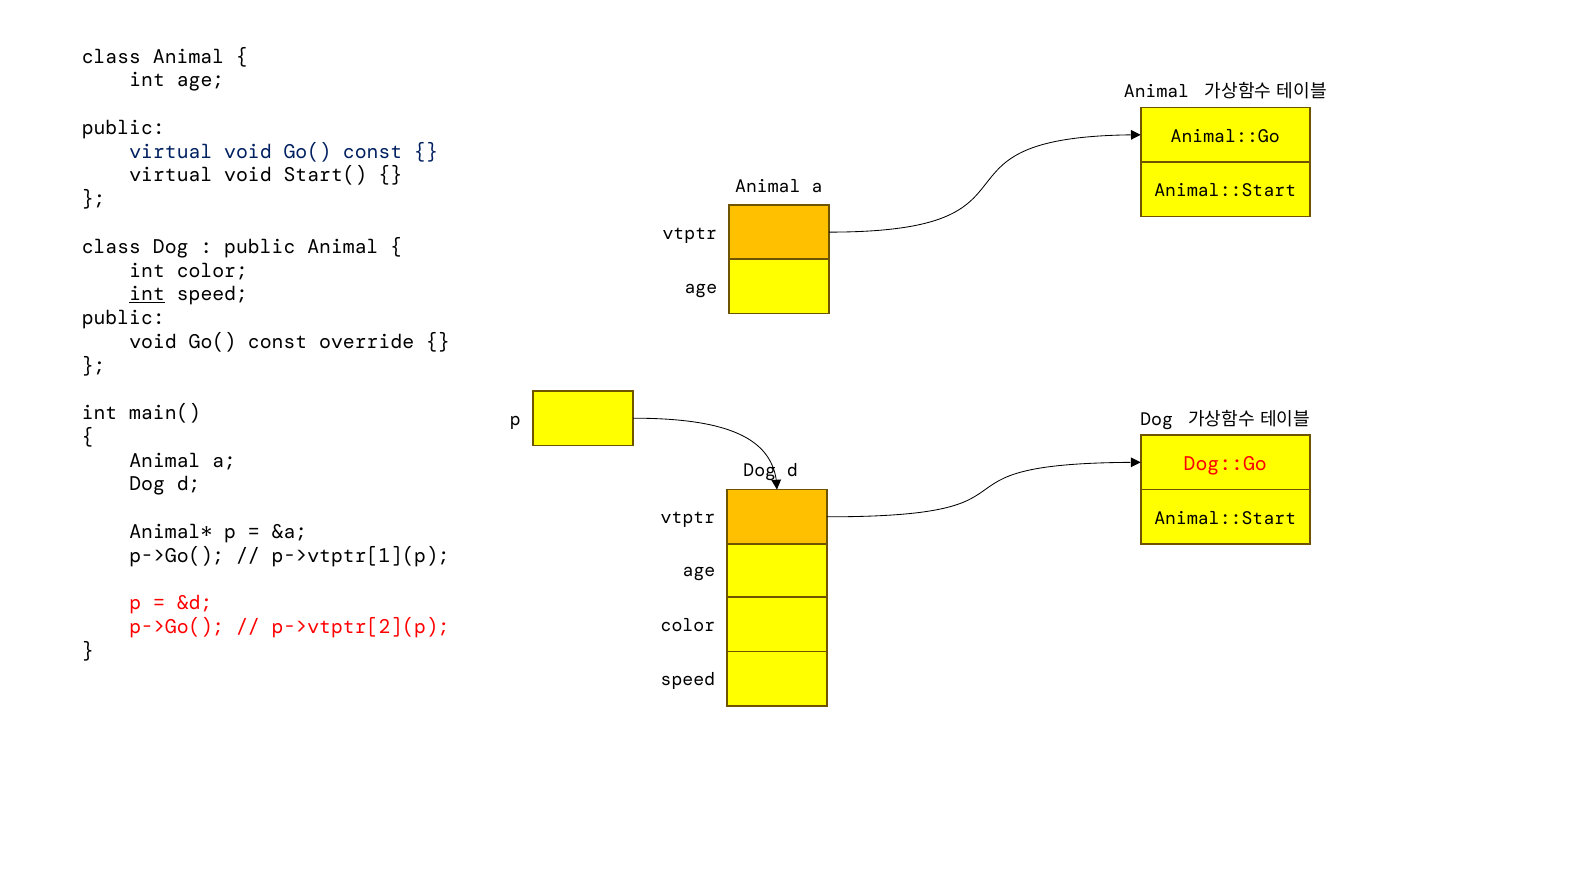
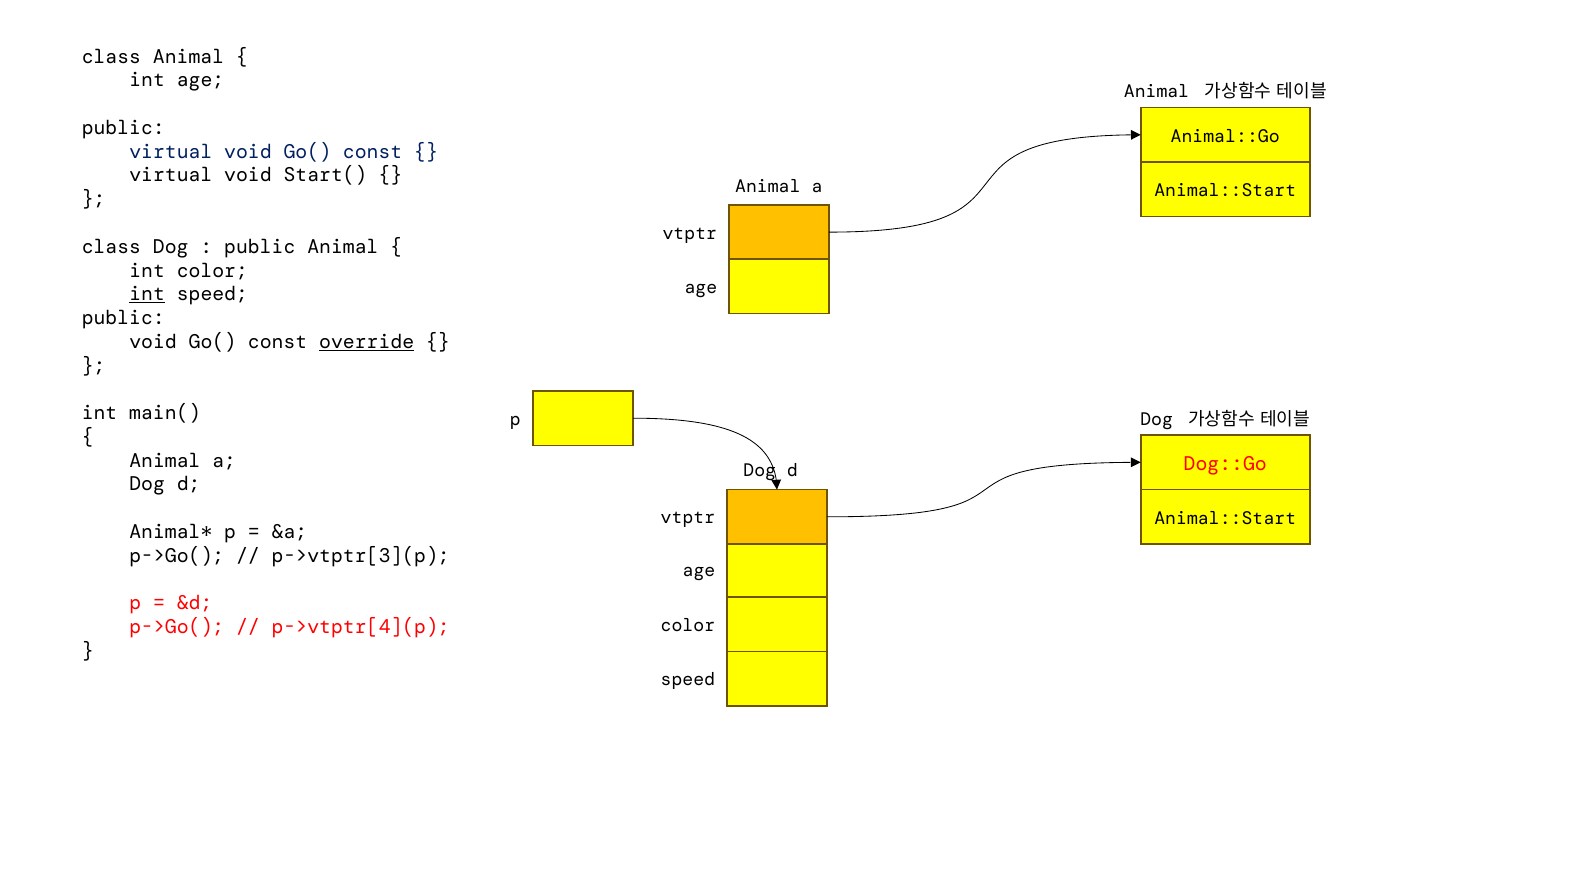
override underline: none -> present (367, 342)
p->vtptr[1](p: p->vtptr[1](p -> p->vtptr[3](p (361, 556)
p->vtptr[2](p: p->vtptr[2](p -> p->vtptr[4](p (361, 627)
